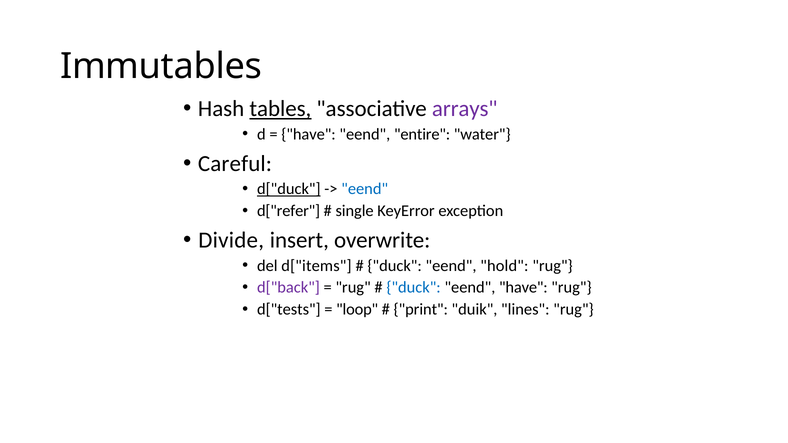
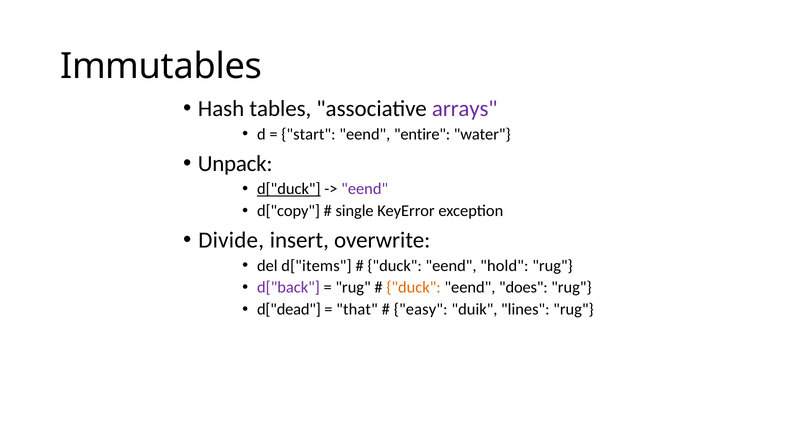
tables underline: present -> none (280, 109)
have: have -> start (308, 134)
Careful: Careful -> Unpack (235, 164)
eend colour: blue -> purple (365, 189)
d["refer: d["refer -> d["copy (289, 211)
duck colour: blue -> orange (414, 288)
eend have: have -> does (523, 288)
d["tests: d["tests -> d["dead (289, 309)
loop: loop -> that (357, 309)
print: print -> easy (421, 309)
